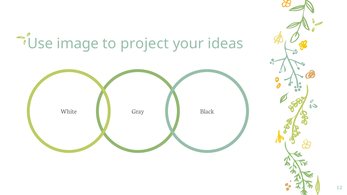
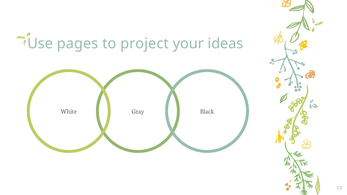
image: image -> pages (78, 44)
